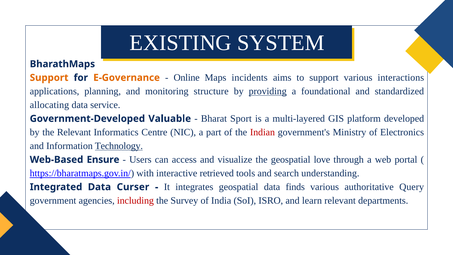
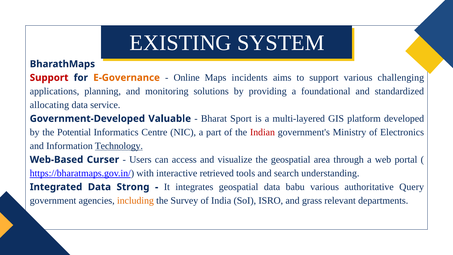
Support colour: orange -> red (49, 78)
interactions: interactions -> challenging (401, 78)
structure: structure -> solutions (211, 91)
providing underline: present -> none (268, 91)
the Relevant: Relevant -> Potential (74, 132)
Ensure: Ensure -> Curser (103, 160)
love: love -> area (322, 160)
Curser: Curser -> Strong (133, 187)
finds: finds -> babu (295, 187)
including colour: red -> orange (135, 200)
learn: learn -> grass (312, 200)
